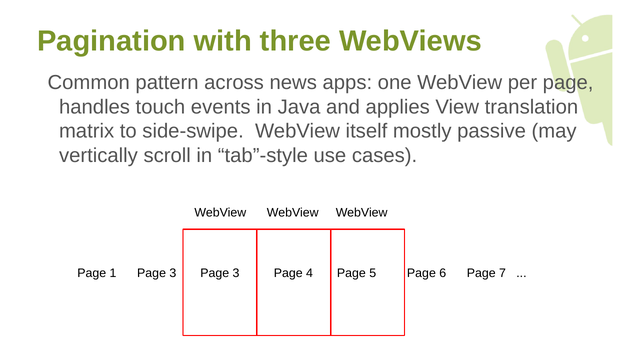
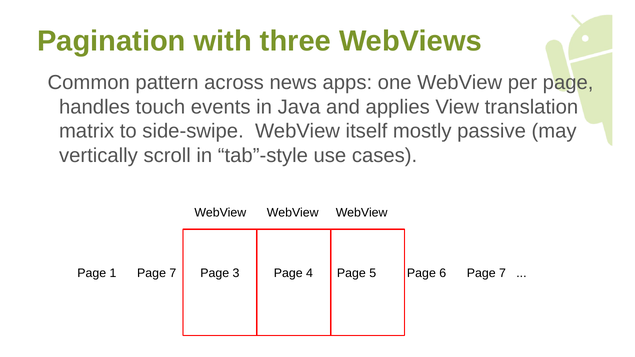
1 Page 3: 3 -> 7 (173, 273)
